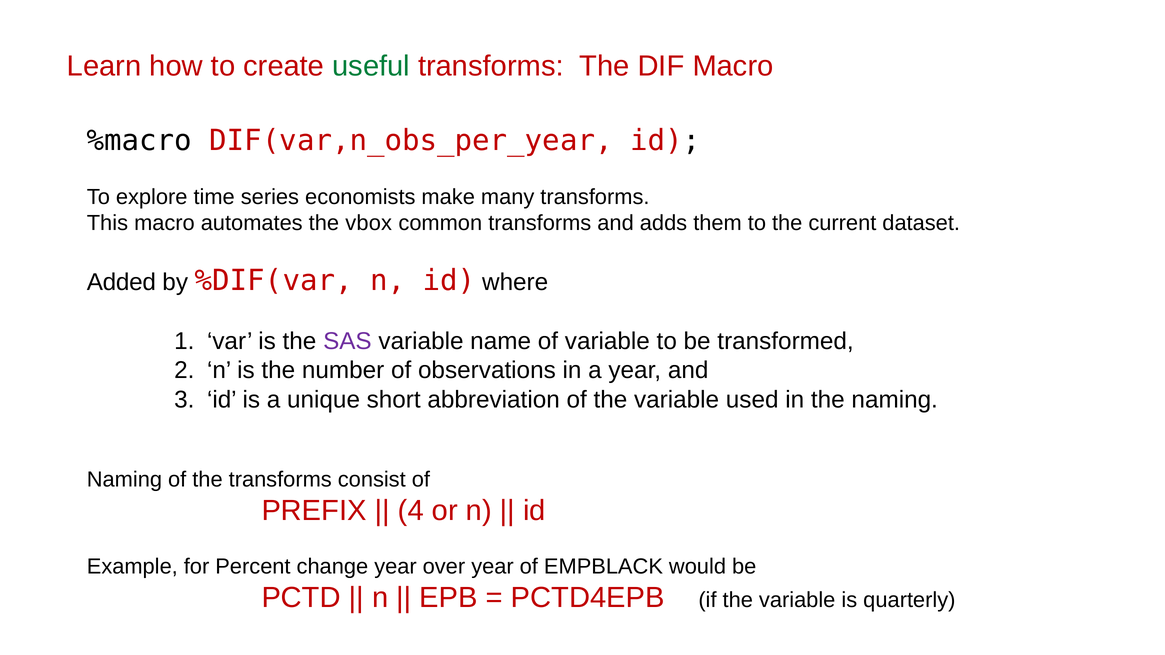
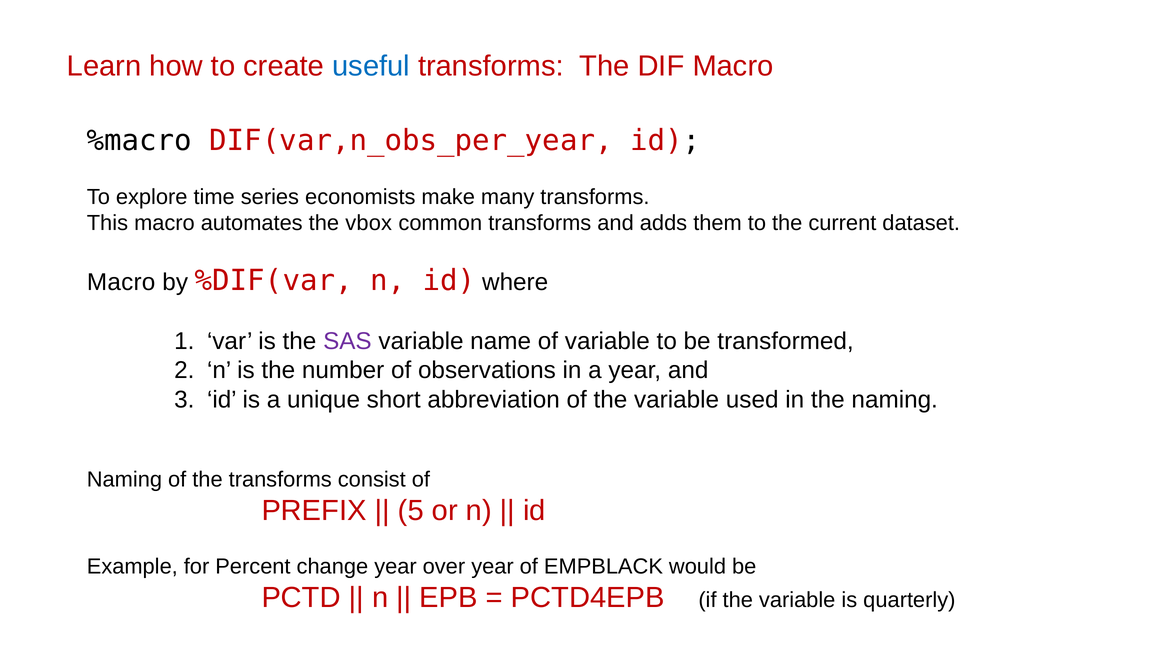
useful colour: green -> blue (371, 66)
Added: Added -> Macro (121, 282)
4: 4 -> 5 (411, 511)
